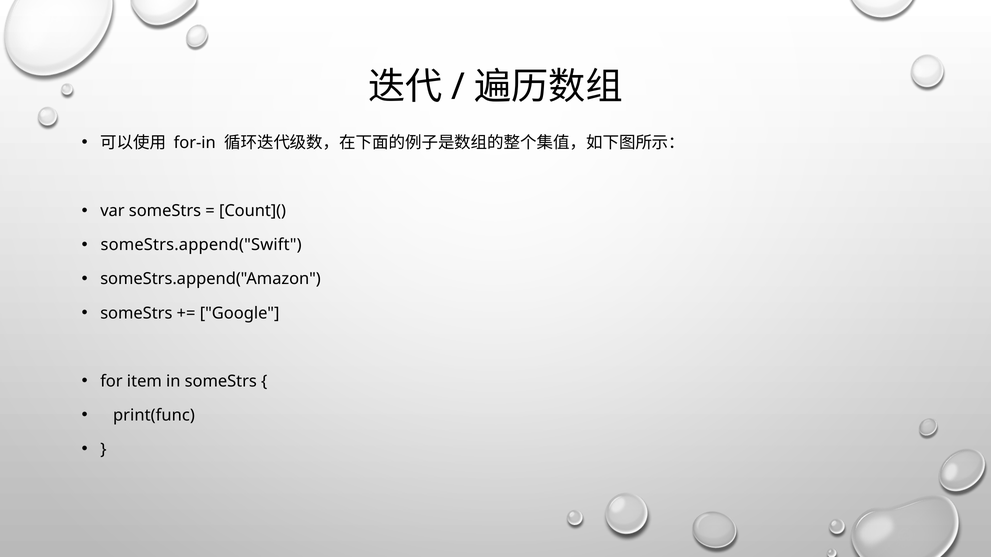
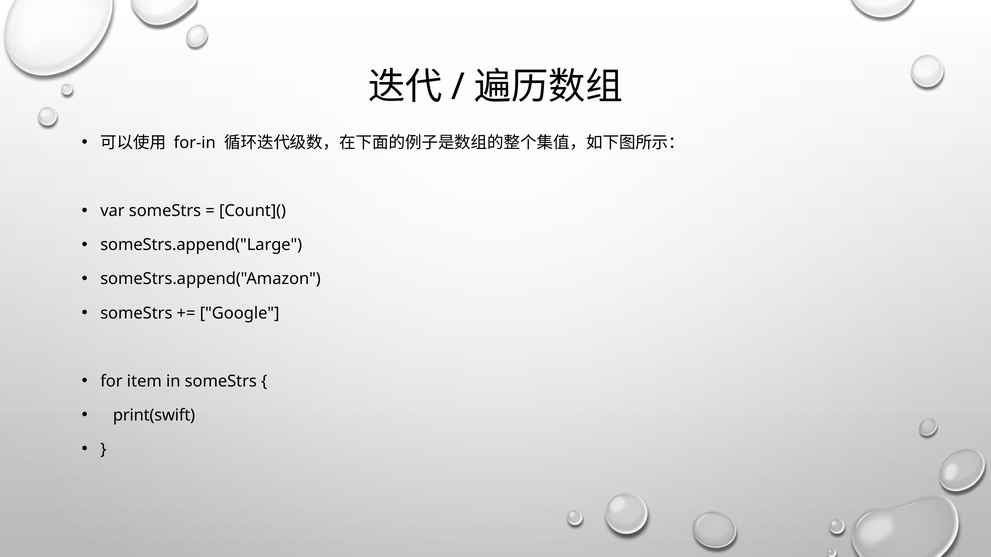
someStrs.append("Swift: someStrs.append("Swift -> someStrs.append("Large (201, 245)
print(func: print(func -> print(swift (154, 416)
